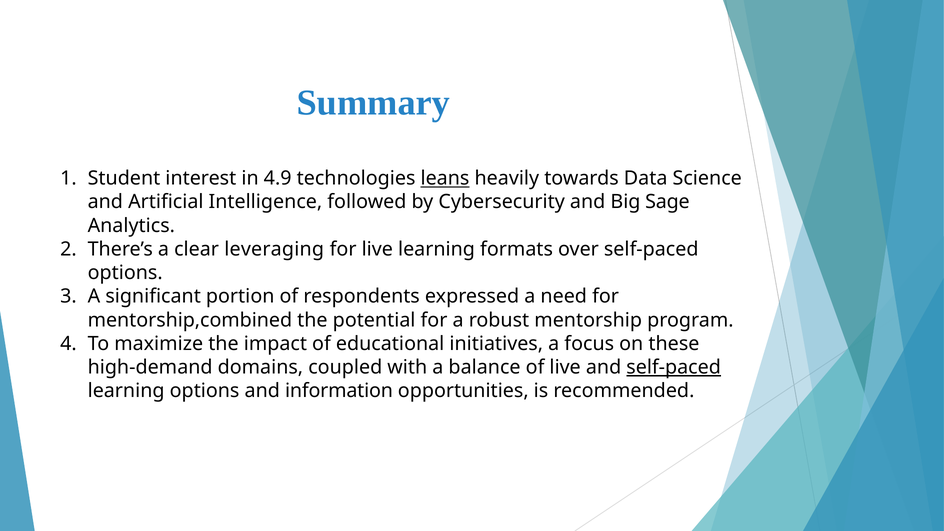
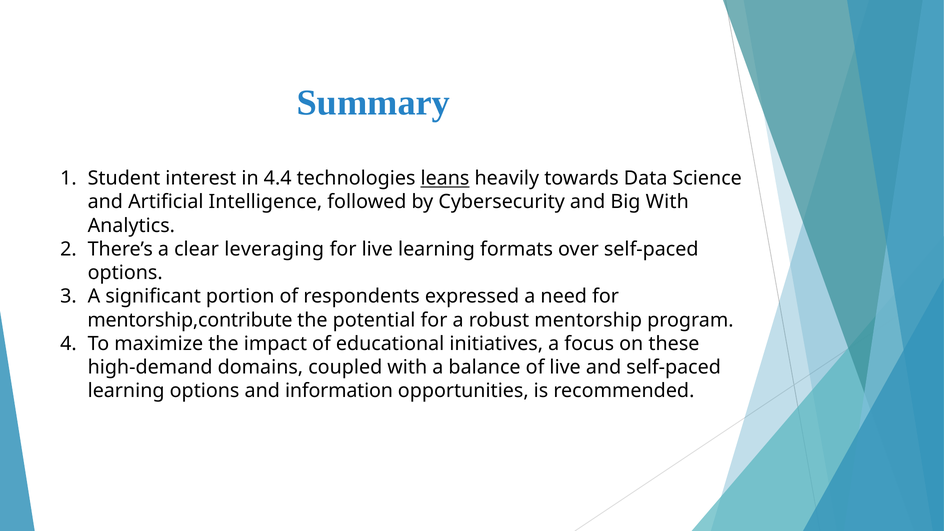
4.9: 4.9 -> 4.4 (278, 178)
Big Sage: Sage -> With (667, 202)
mentorship,combined: mentorship,combined -> mentorship,contribute (190, 320)
self-paced underline: present -> none (674, 367)
